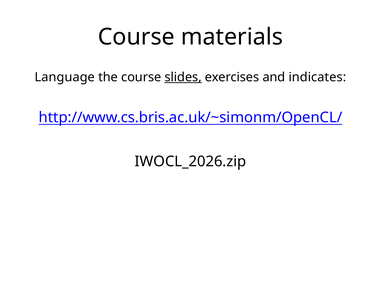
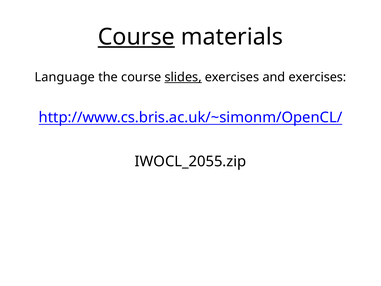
Course underline: none -> present (136, 37)
and indicates: indicates -> exercises (317, 77)
IWOCL_2026.zip: IWOCL_2026.zip -> IWOCL_2055.zip (191, 161)
